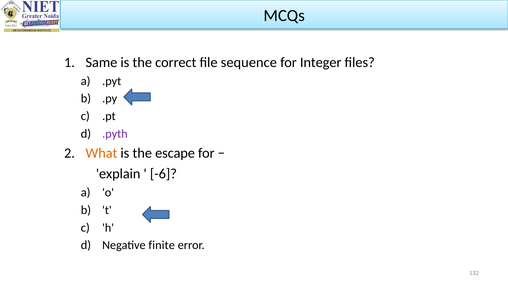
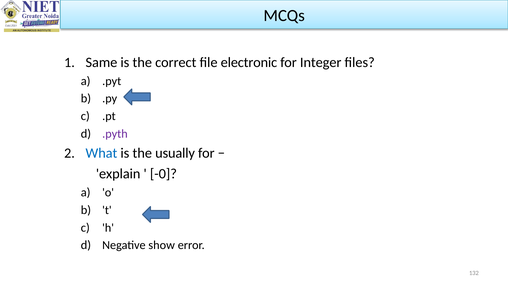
sequence: sequence -> electronic (249, 62)
What colour: orange -> blue (101, 153)
escape: escape -> usually (175, 153)
-6: -6 -> -0 (163, 174)
finite: finite -> show (162, 245)
